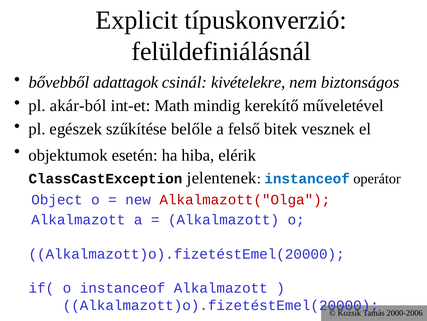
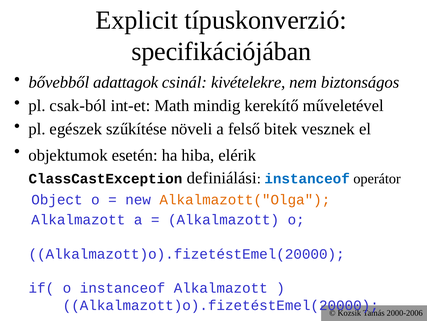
felüldefiniálásnál: felüldefiniálásnál -> specifikációjában (221, 51)
akár-ból: akár-ból -> csak-ból (78, 106)
belőle: belőle -> növeli (192, 129)
jelentenek: jelentenek -> definiálási (222, 178)
Alkalmazott("Olga colour: red -> orange (245, 199)
